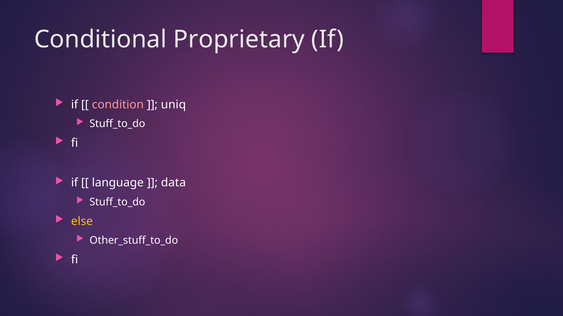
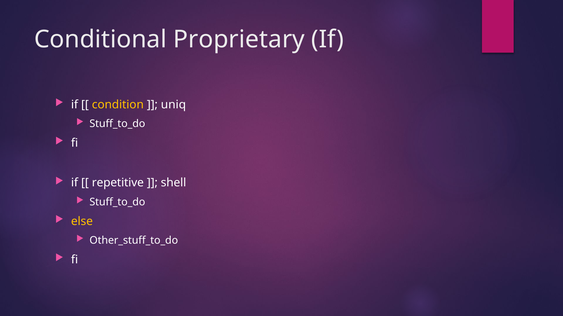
condition colour: pink -> yellow (118, 105)
language: language -> repetitive (118, 183)
data: data -> shell (174, 183)
